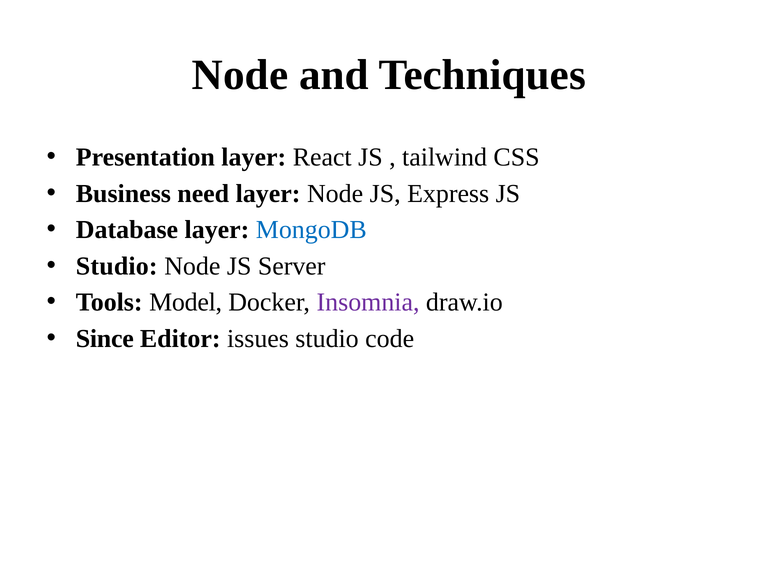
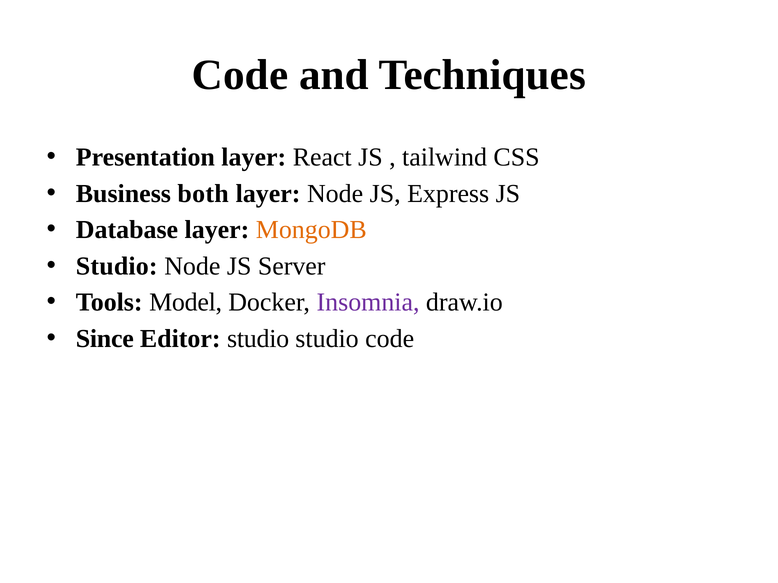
Node: Node -> Code (240, 75)
need: need -> both (203, 194)
MongoDB colour: blue -> orange (311, 230)
Editor issues: issues -> studio (258, 339)
